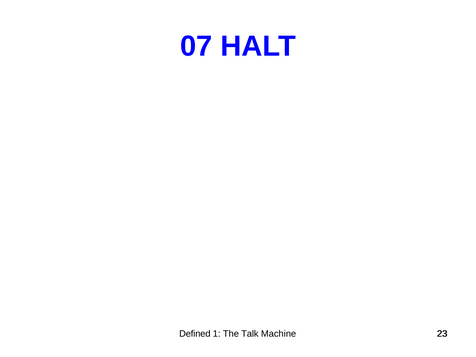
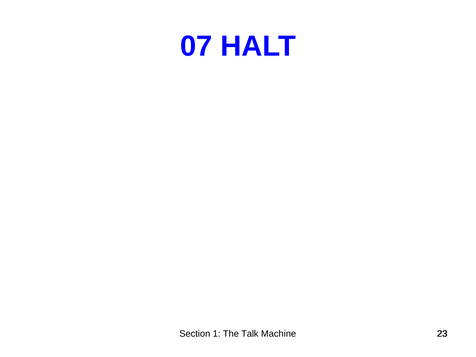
Defined: Defined -> Section (195, 334)
